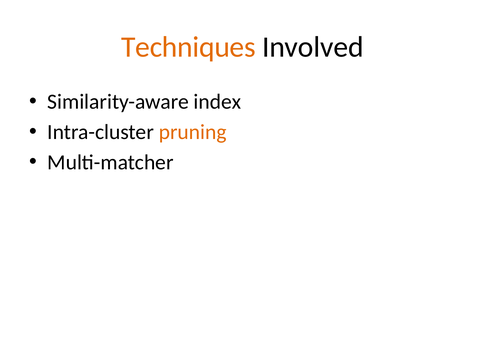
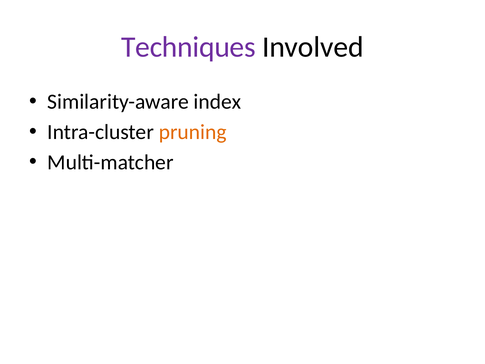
Techniques colour: orange -> purple (188, 47)
